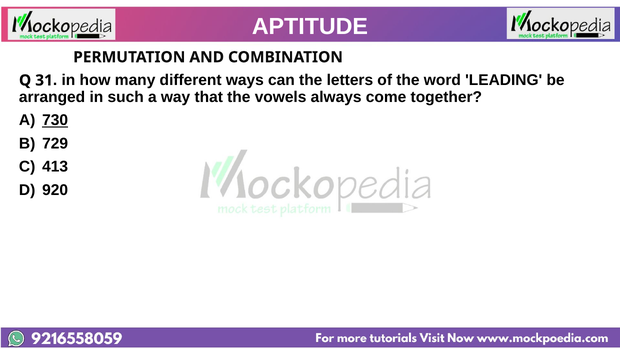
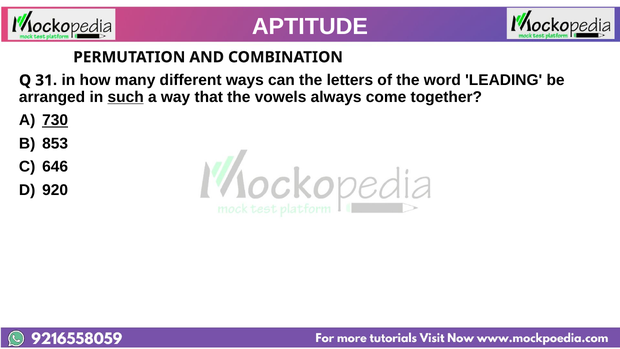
such underline: none -> present (126, 97)
729: 729 -> 853 (55, 143)
413: 413 -> 646 (55, 167)
